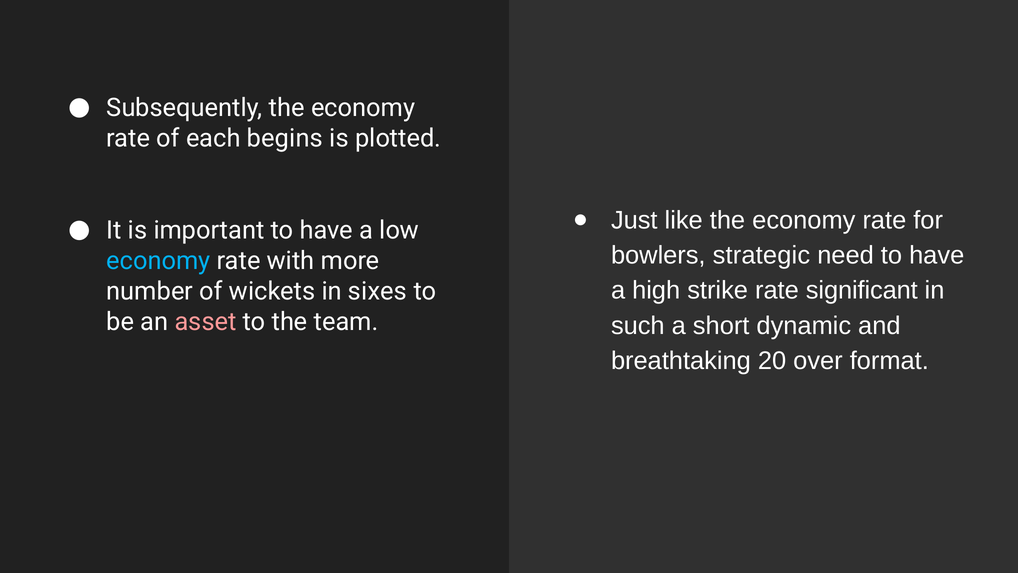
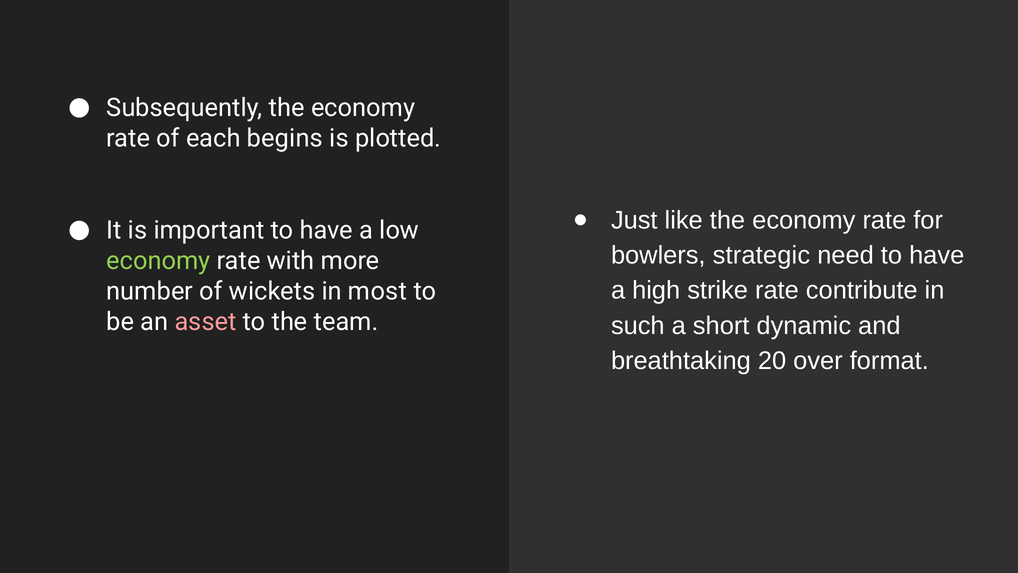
economy colour: light blue -> light green (158, 261)
significant: significant -> contribute (862, 290)
sixes: sixes -> most (377, 291)
